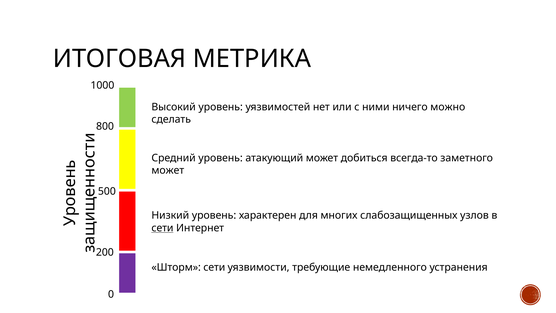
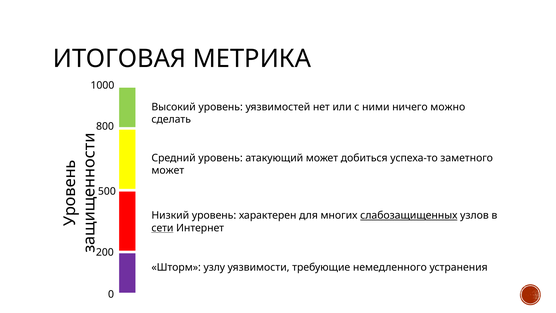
всегда-то: всегда-то -> успеха-то (414, 158)
слабозащищенных underline: none -> present (409, 215)
Шторм сети: сети -> узлу (214, 267)
